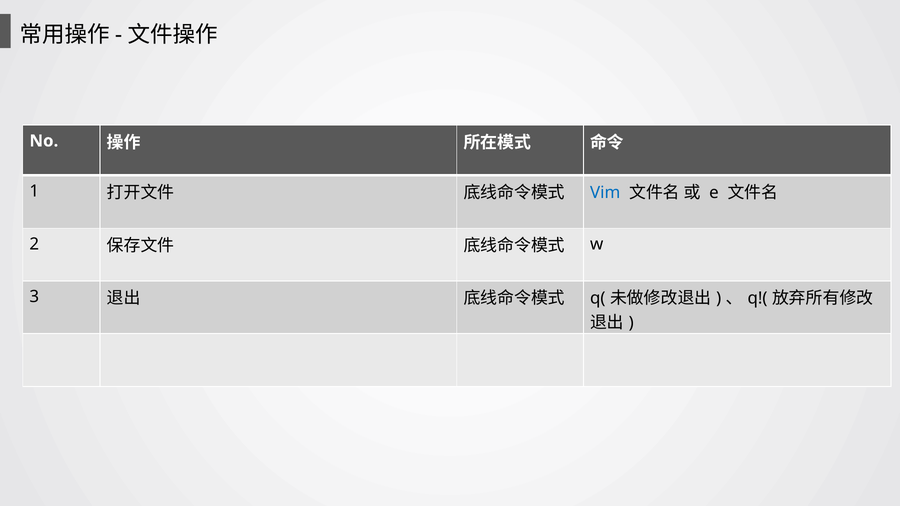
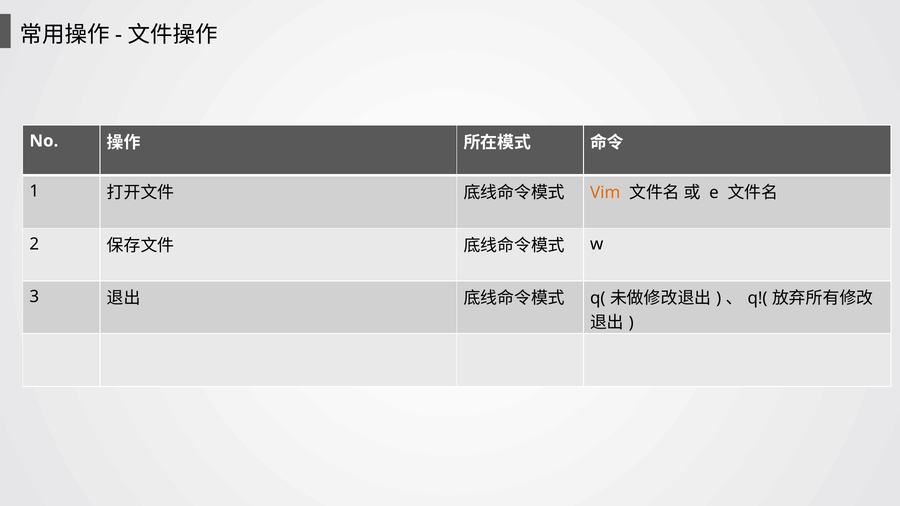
Vim colour: blue -> orange (605, 193)
